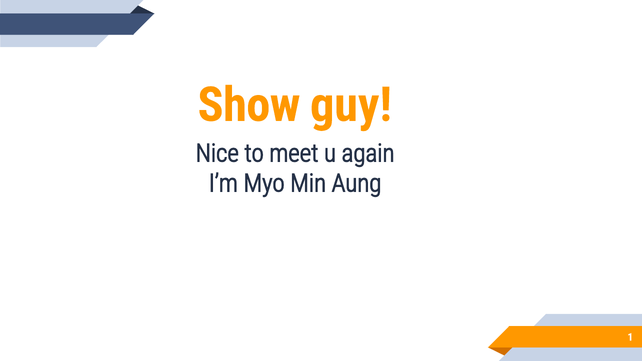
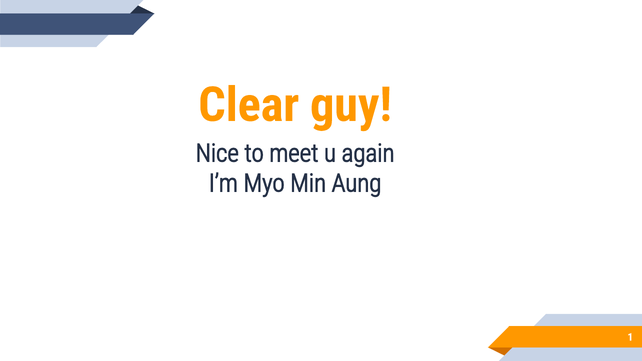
Show: Show -> Clear (249, 105)
